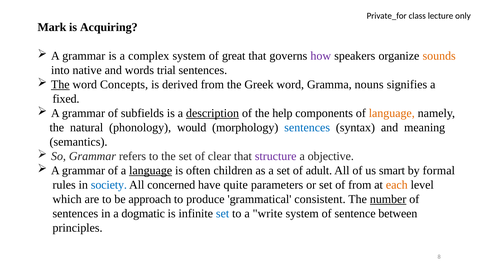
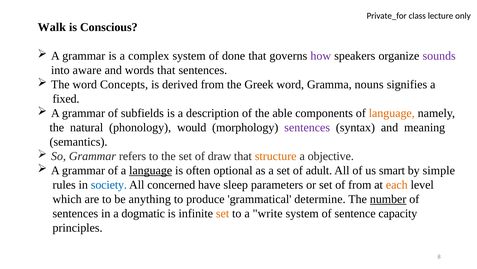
Mark: Mark -> Walk (52, 27)
Acquiring: Acquiring -> Conscious (109, 27)
great: great -> done (234, 56)
sounds colour: orange -> purple (439, 56)
native: native -> aware (87, 70)
words trial: trial -> that (166, 70)
The underline: present -> none (60, 84)
description underline: present -> none (213, 113)
help: help -> able (282, 113)
sentences colour: blue -> purple (307, 127)
clear: clear -> draw (219, 156)
structure colour: purple -> orange (276, 156)
children: children -> optional (233, 170)
formal: formal -> simple (439, 170)
quite: quite -> sleep (236, 184)
approach: approach -> anything (150, 199)
consistent: consistent -> determine (320, 199)
set colour: blue -> orange (223, 213)
between: between -> capacity (398, 213)
